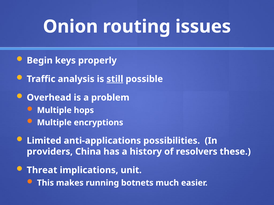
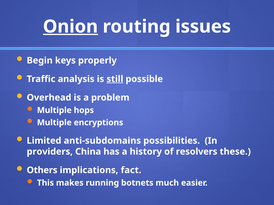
Onion underline: none -> present (70, 27)
anti-applications: anti-applications -> anti-subdomains (102, 141)
Threat: Threat -> Others (42, 171)
unit: unit -> fact (131, 171)
